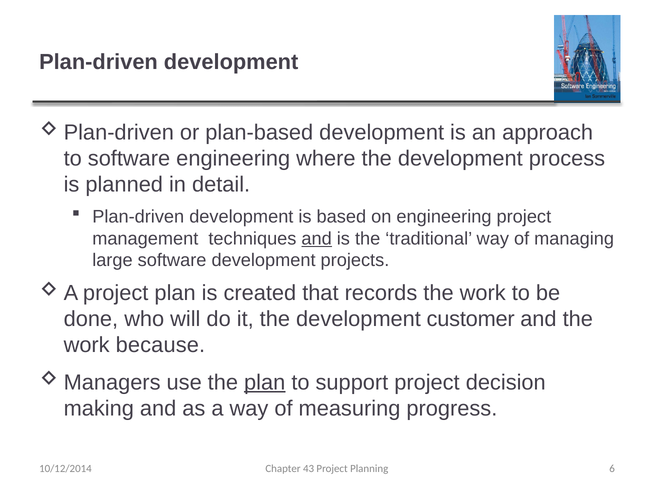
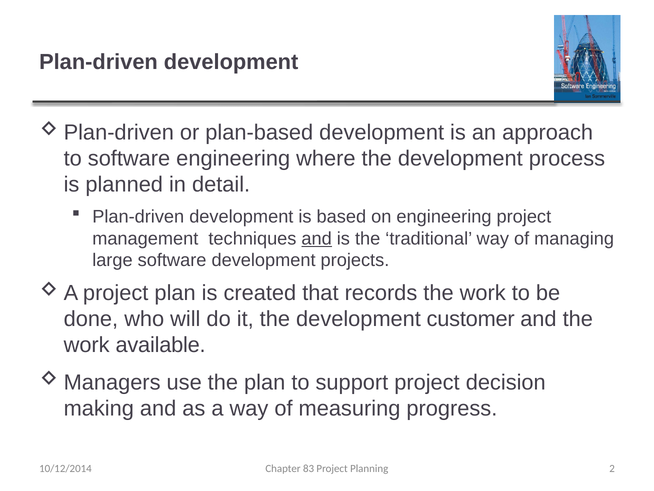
because: because -> available (161, 345)
plan underline: present -> none (265, 382)
43: 43 -> 83 (309, 468)
6: 6 -> 2 (612, 468)
